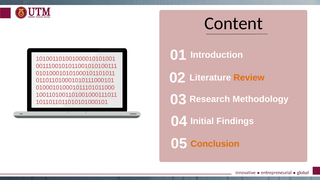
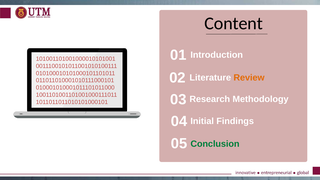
Conclusion colour: orange -> green (215, 144)
